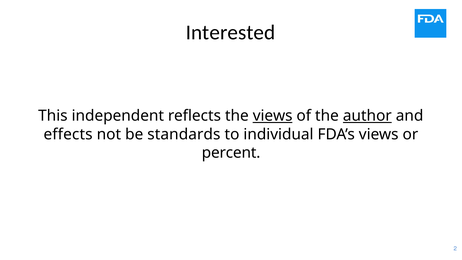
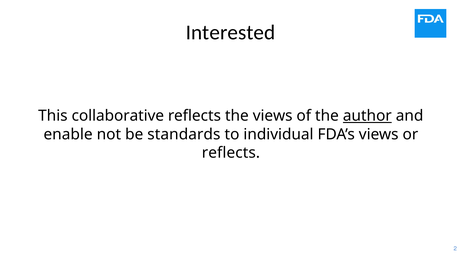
independent: independent -> collaborative (118, 116)
views underline: present -> none (273, 116)
effects: effects -> enable (68, 134)
percent: percent -> reflects (231, 153)
